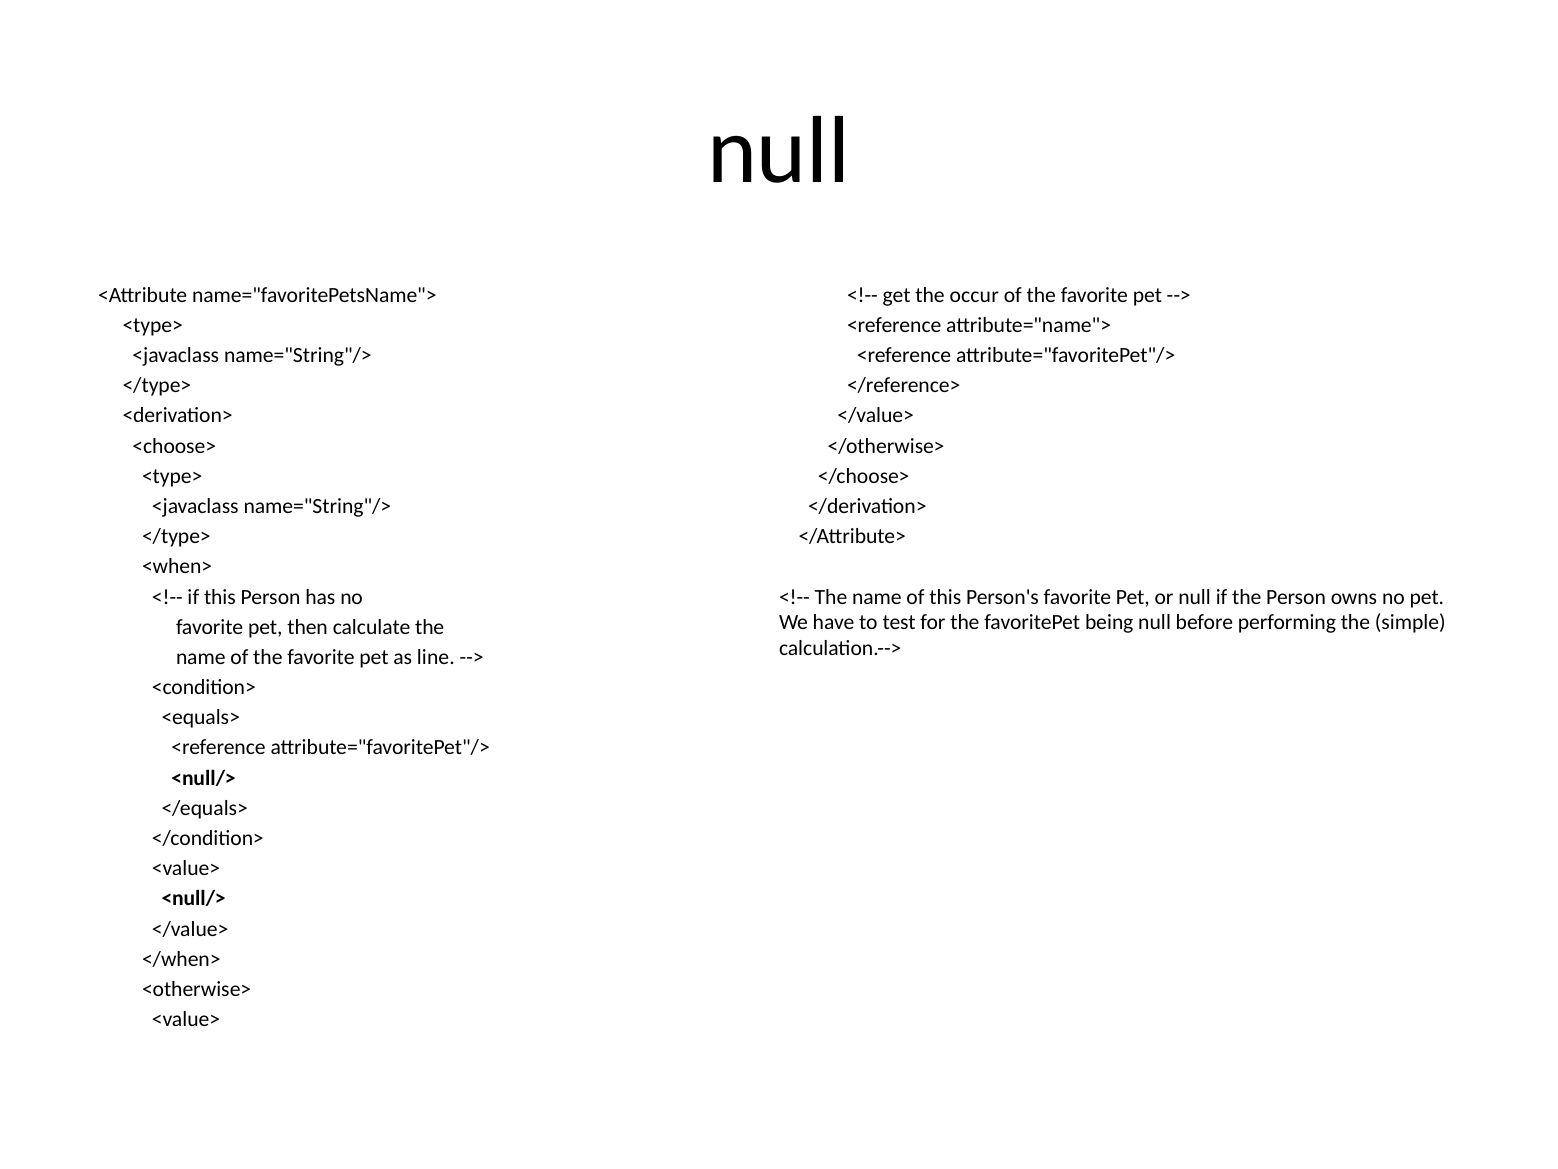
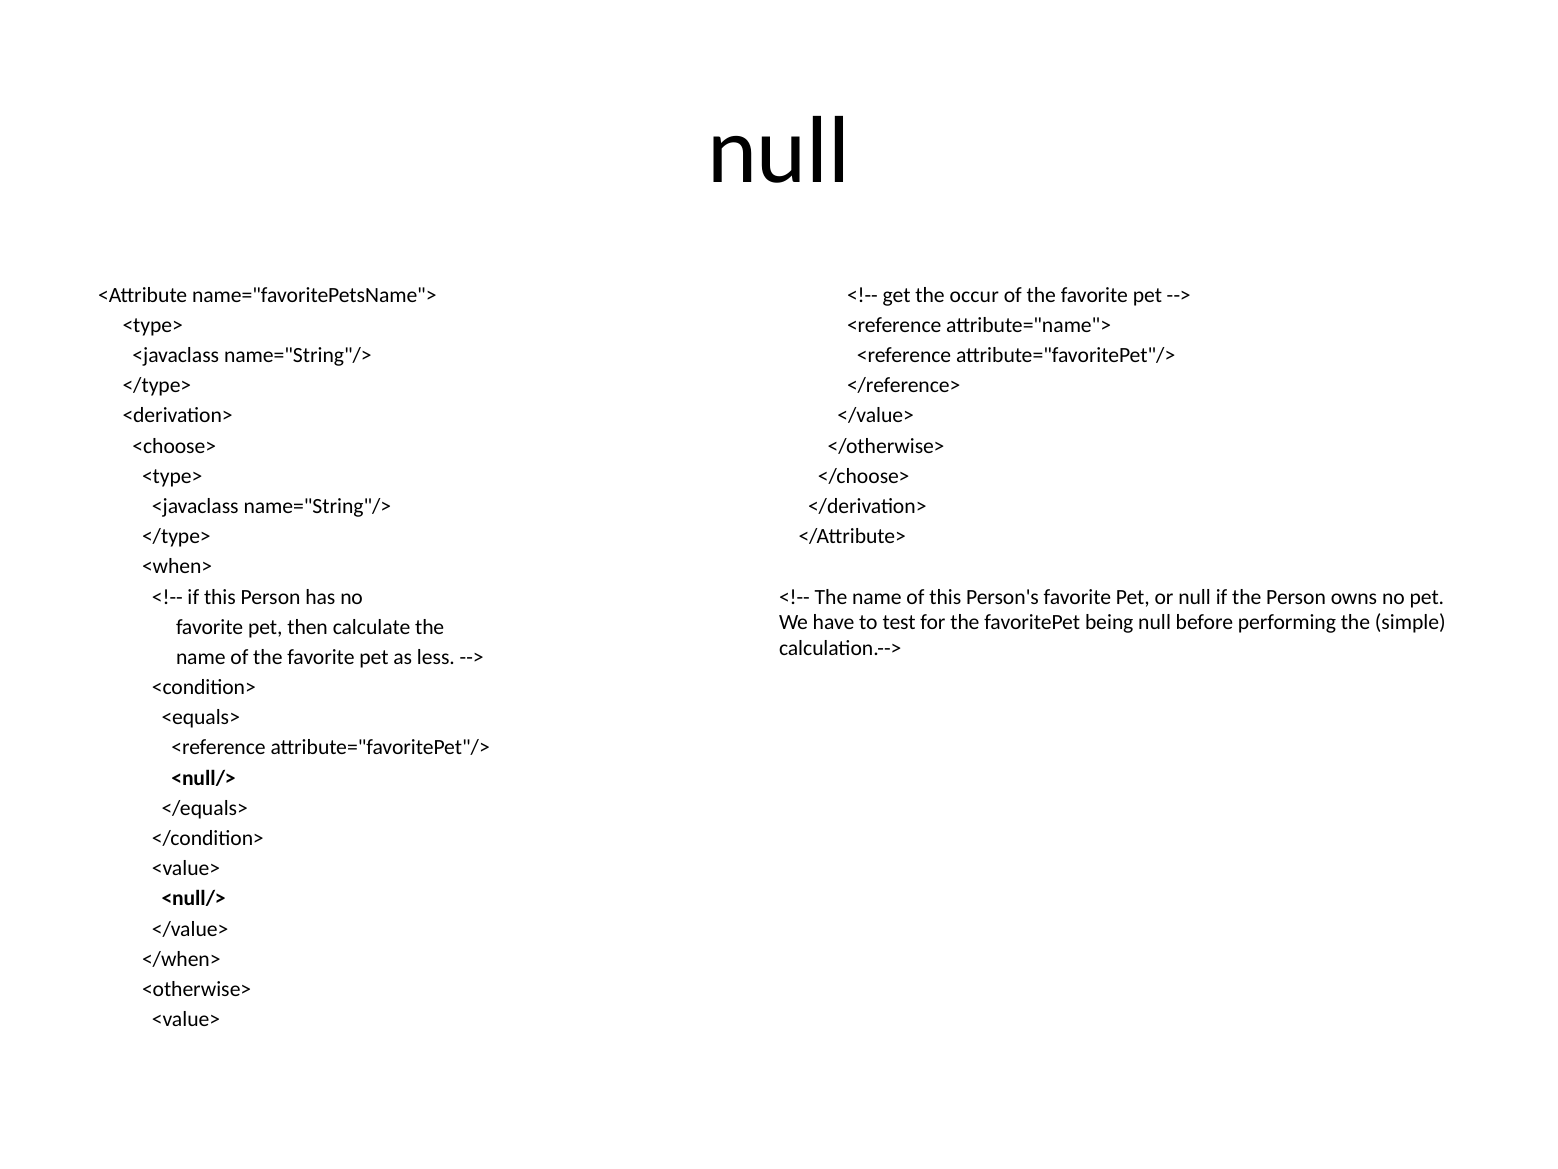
line: line -> less (436, 657)
